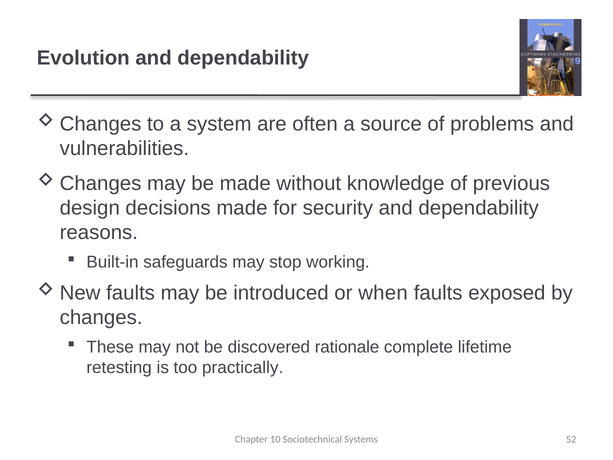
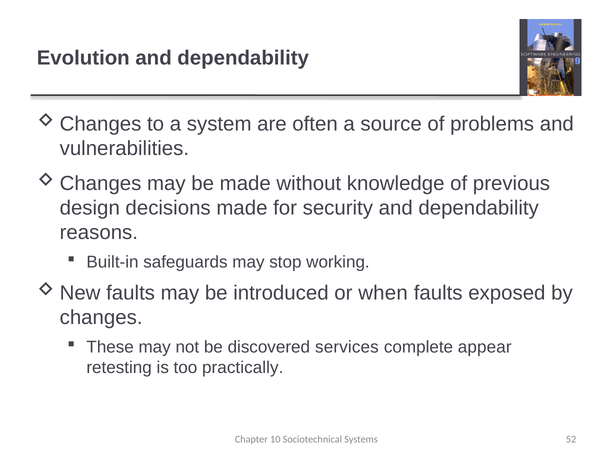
rationale: rationale -> services (347, 347)
lifetime: lifetime -> appear (485, 347)
